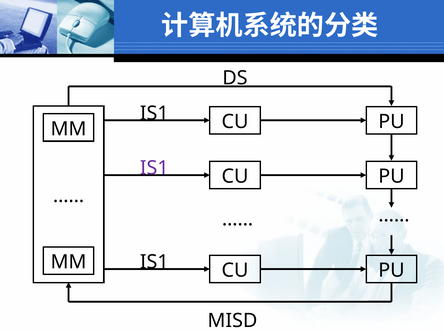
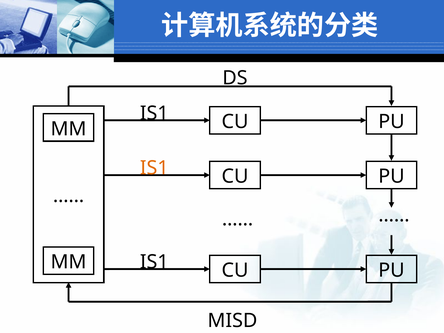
IS1 colour: purple -> orange (154, 168)
